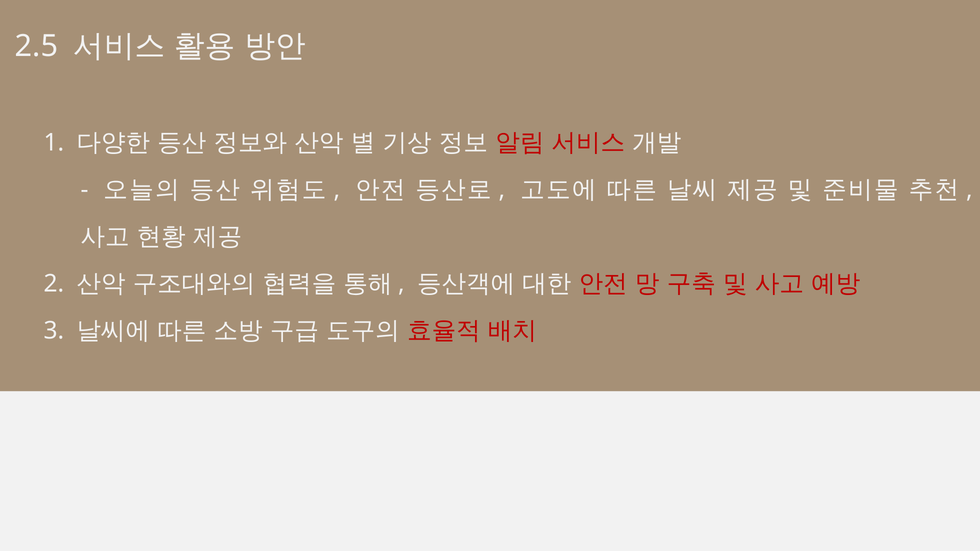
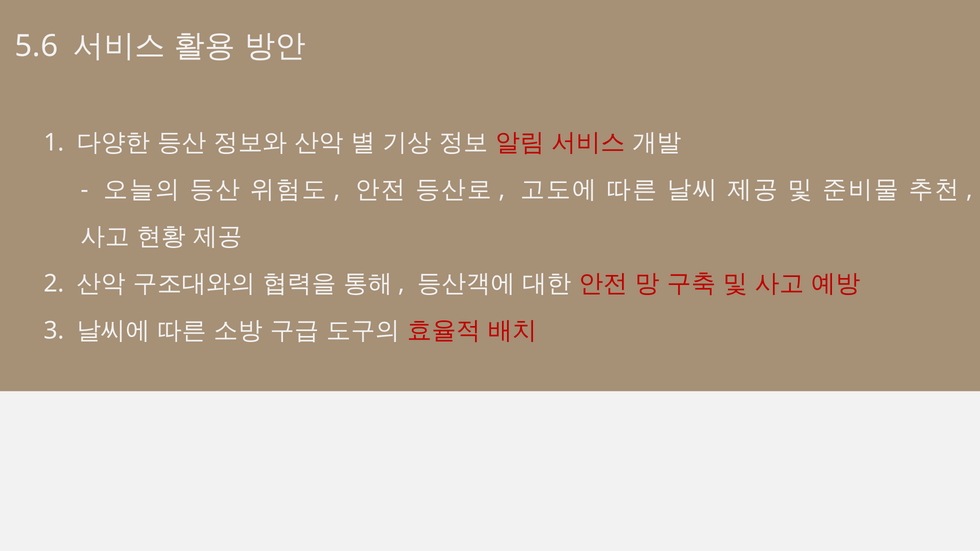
2.5: 2.5 -> 5.6 (37, 46)
